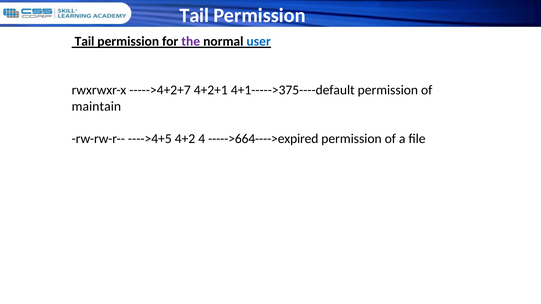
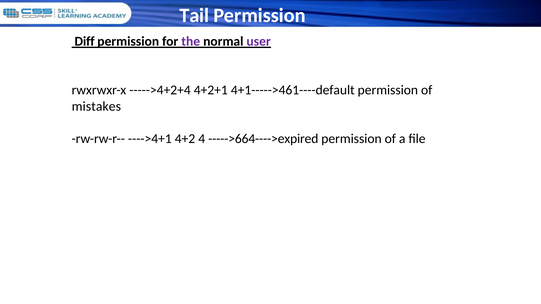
Tail: Tail -> Diff (85, 41)
user colour: blue -> purple (259, 41)
----->4+2+7: ----->4+2+7 -> ----->4+2+4 (160, 90)
4+1----->375----default: 4+1----->375----default -> 4+1----->461----default (293, 90)
maintain: maintain -> mistakes (96, 106)
---->4+5: ---->4+5 -> ---->4+1 (150, 139)
